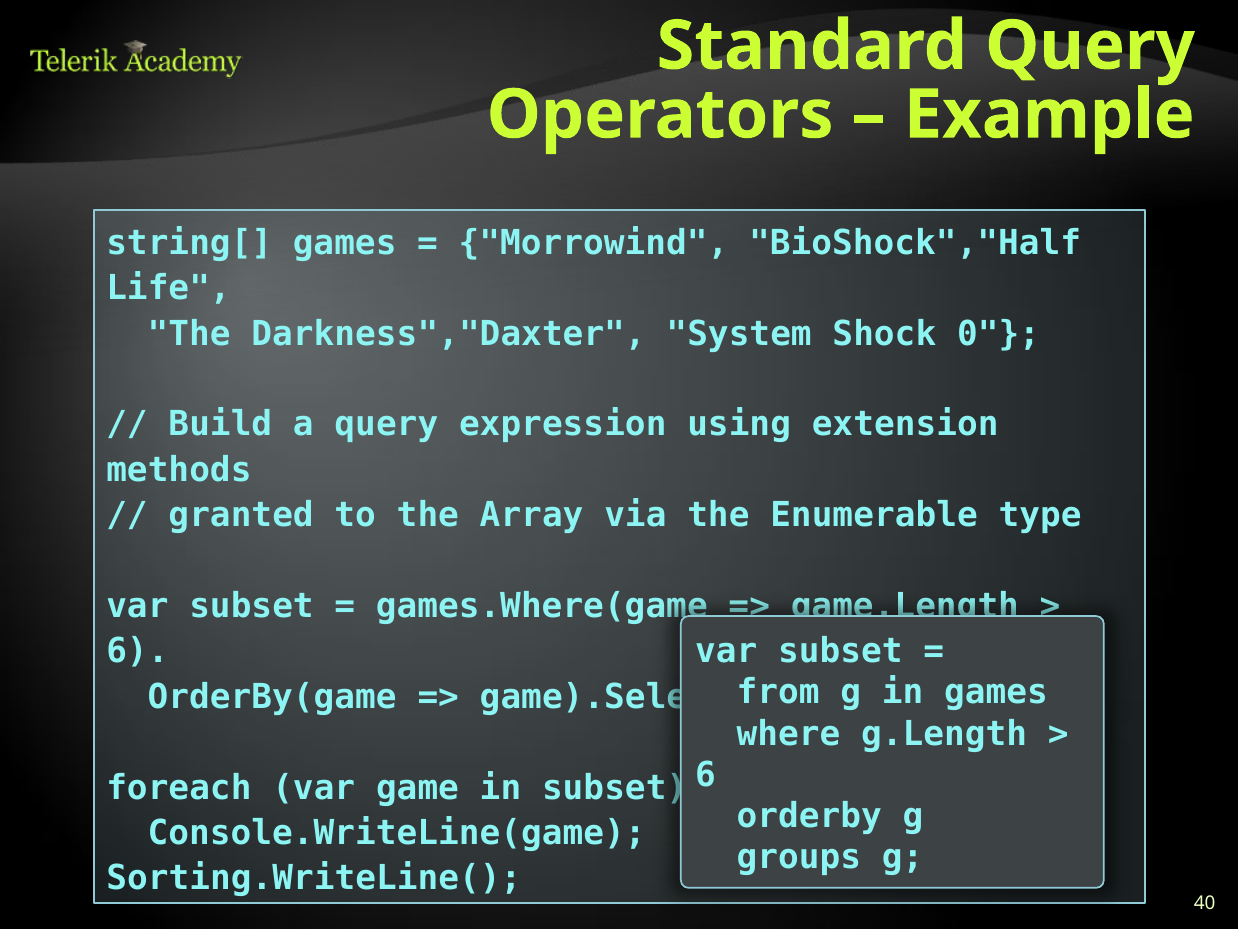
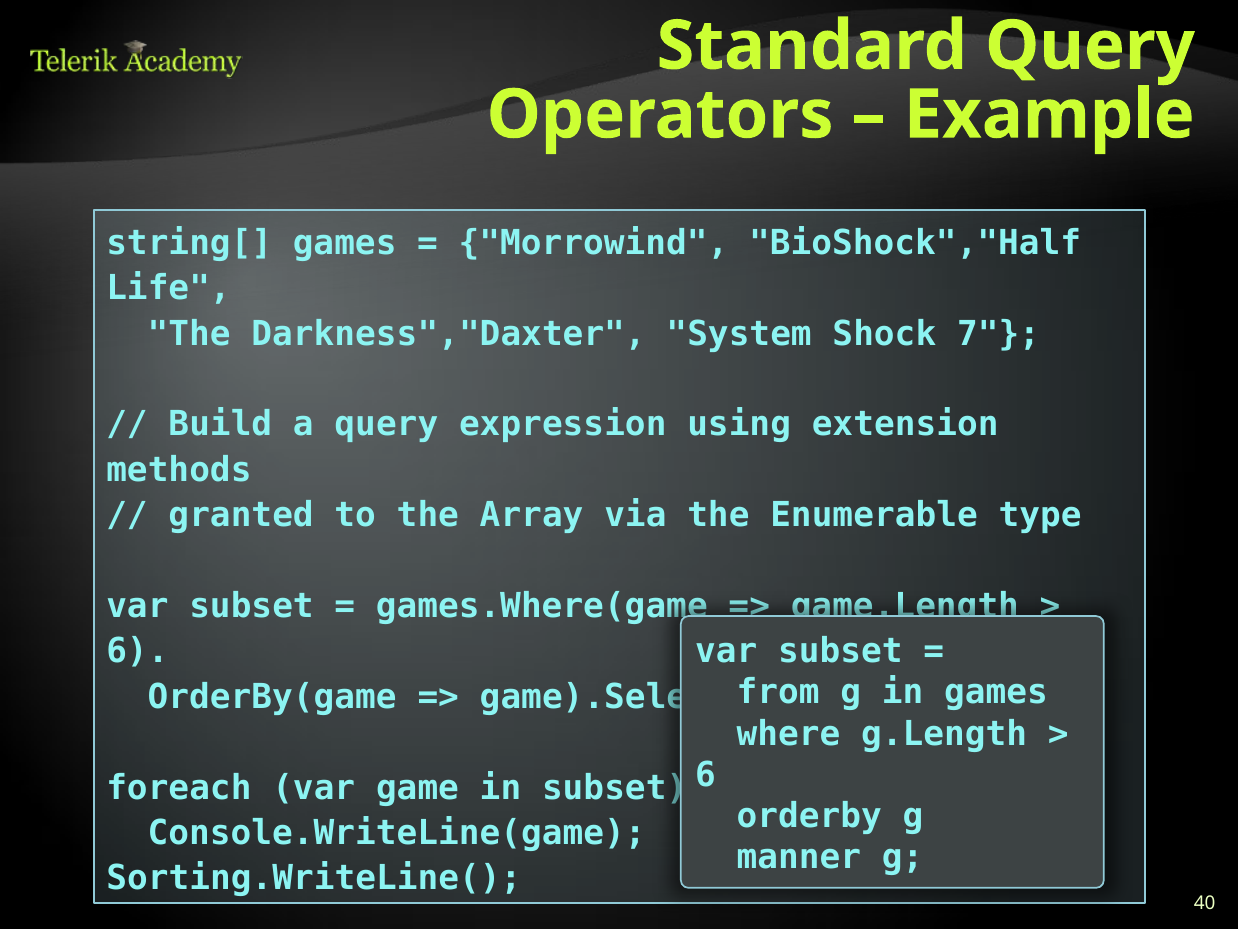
0: 0 -> 7 (999, 334)
groups: groups -> manner (799, 857)
